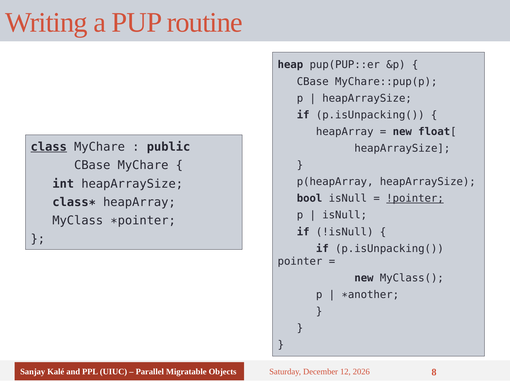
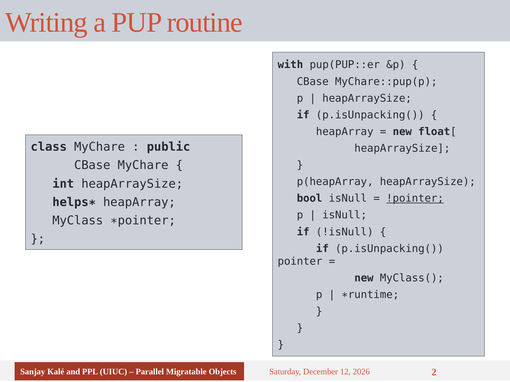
heap: heap -> with (290, 65)
class underline: present -> none (49, 147)
class∗: class∗ -> helps∗ (74, 202)
∗another: ∗another -> ∗runtime (370, 295)
8: 8 -> 2 (434, 373)
